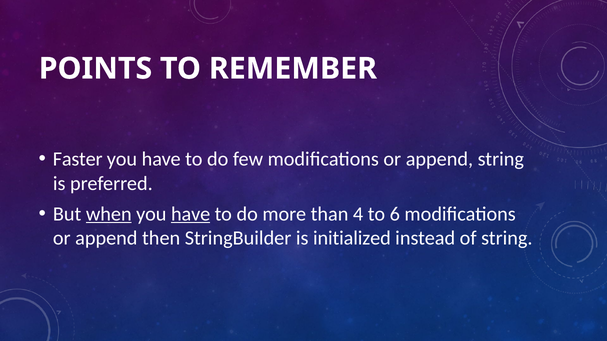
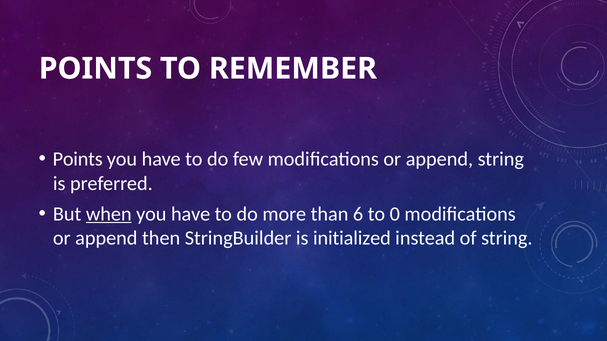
Faster: Faster -> Points (78, 159)
have underline: present -> none (191, 214)
4: 4 -> 6 (358, 214)
6: 6 -> 0 (395, 214)
